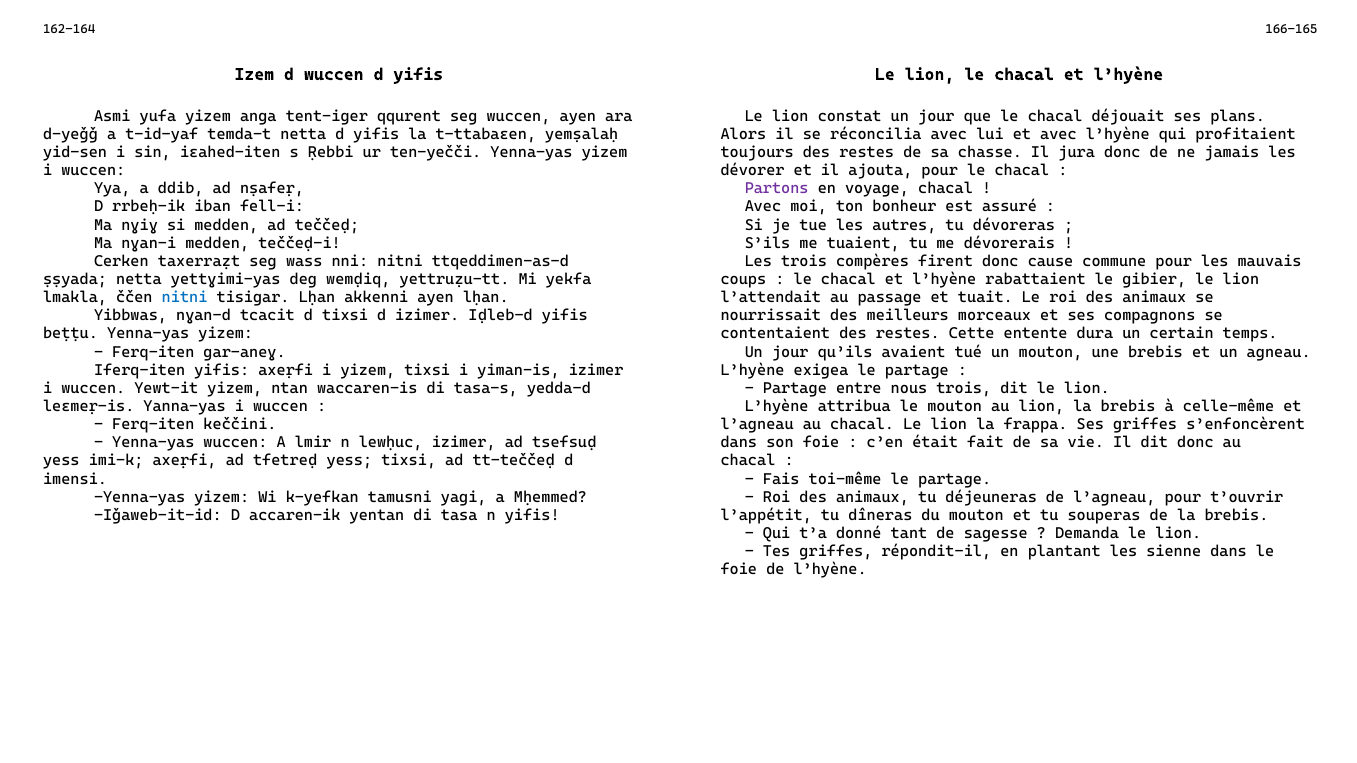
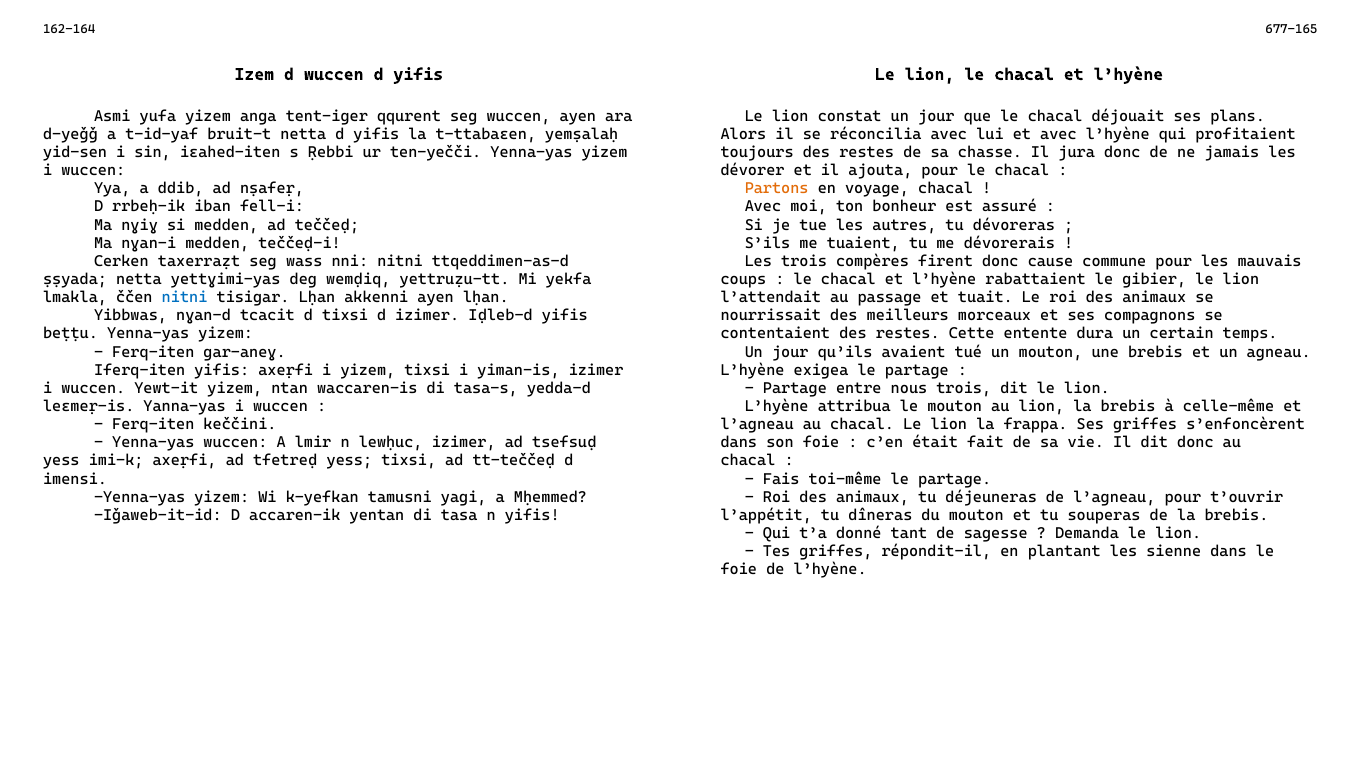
166-165: 166-165 -> 677-165 (1291, 29)
temda-t: temda-t -> bruit-t (239, 134)
Partons colour: purple -> orange (777, 189)
